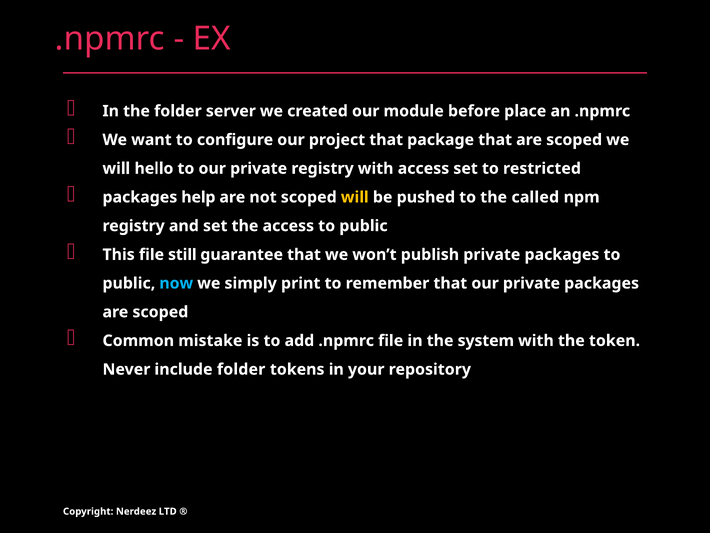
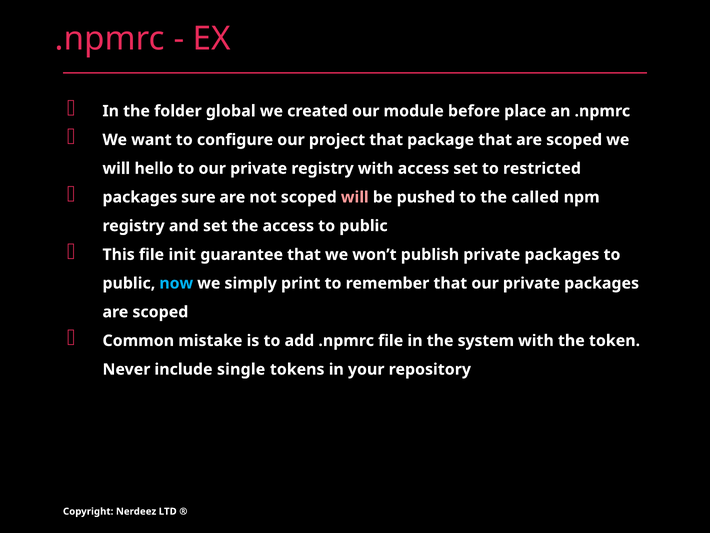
server: server -> global (231, 111)
help: help -> sure (198, 197)
will colour: yellow -> pink (355, 197)
still: still -> init (182, 254)
include folder: folder -> single (241, 369)
